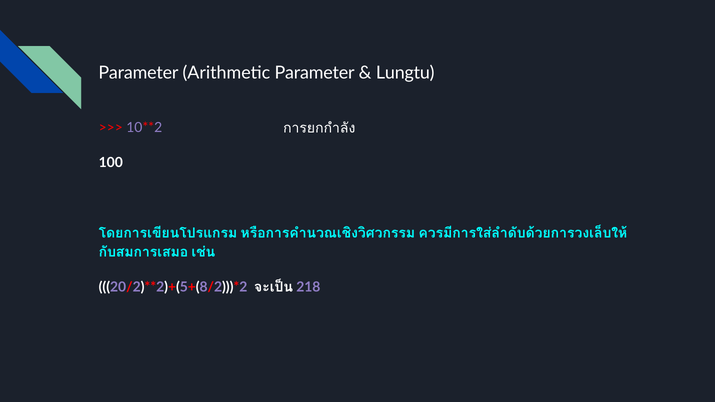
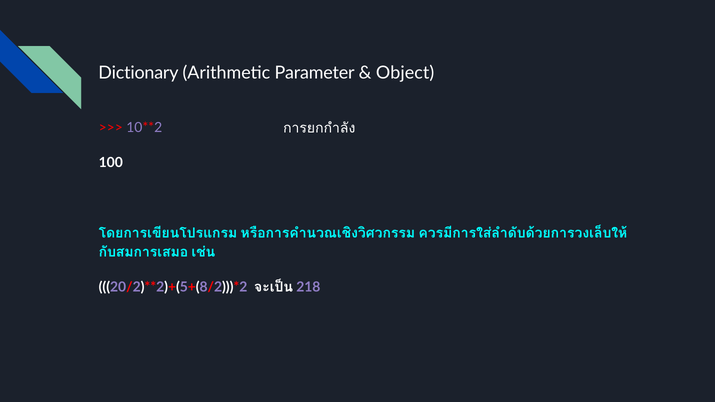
Parameter: Parameter -> Dictionary (138, 73)
Lungtu: Lungtu -> Object (405, 73)
